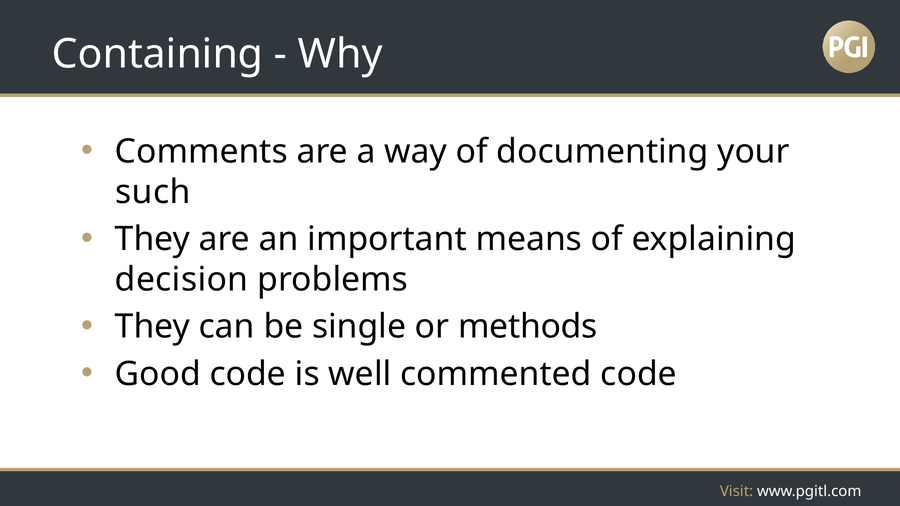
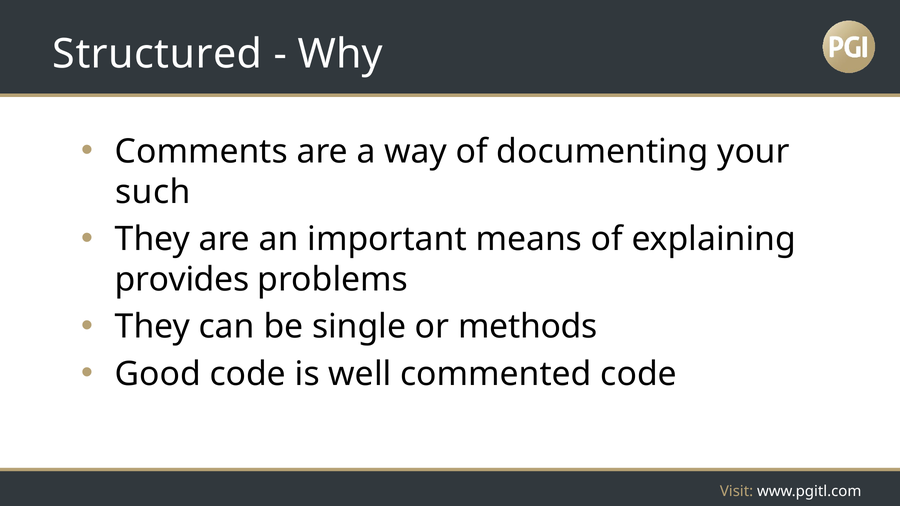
Containing: Containing -> Structured (157, 54)
decision: decision -> provides (182, 280)
